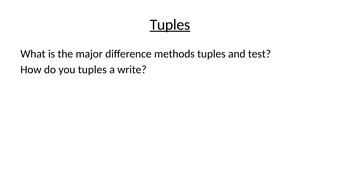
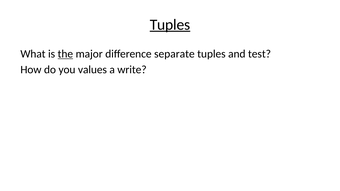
the underline: none -> present (65, 54)
methods: methods -> separate (174, 54)
you tuples: tuples -> values (92, 70)
